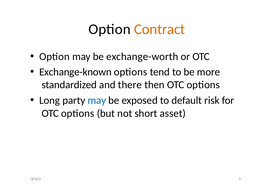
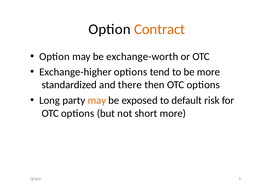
Exchange-known: Exchange-known -> Exchange-higher (75, 72)
may colour: blue -> orange (97, 100)
short asset: asset -> more (173, 113)
